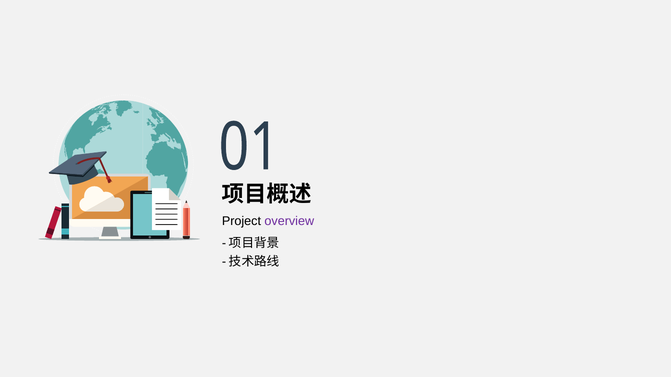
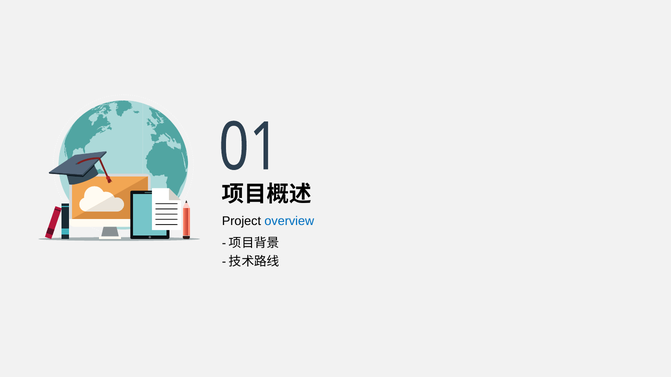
overview colour: purple -> blue (289, 222)
